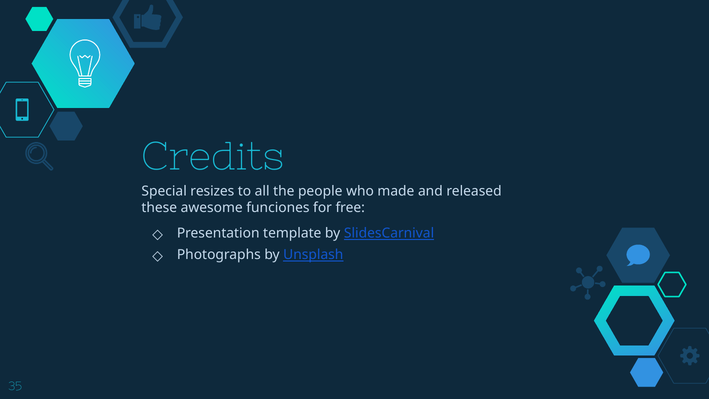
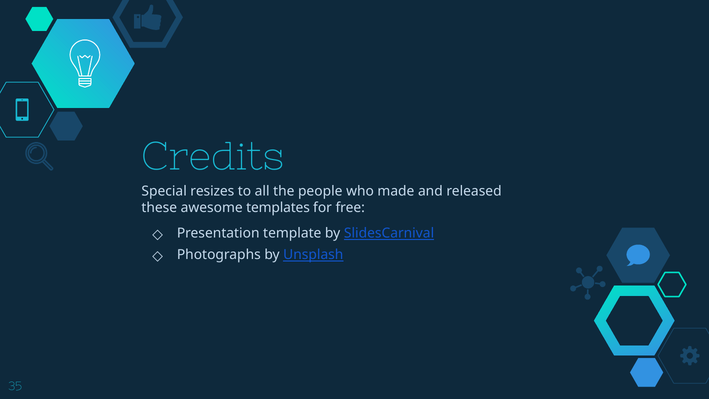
funciones: funciones -> templates (278, 208)
